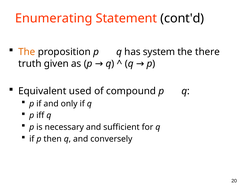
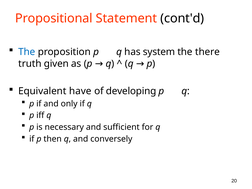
Enumerating: Enumerating -> Propositional (54, 18)
The colour: orange -> blue (27, 52)
used: used -> have (80, 91)
compound: compound -> developing (131, 91)
